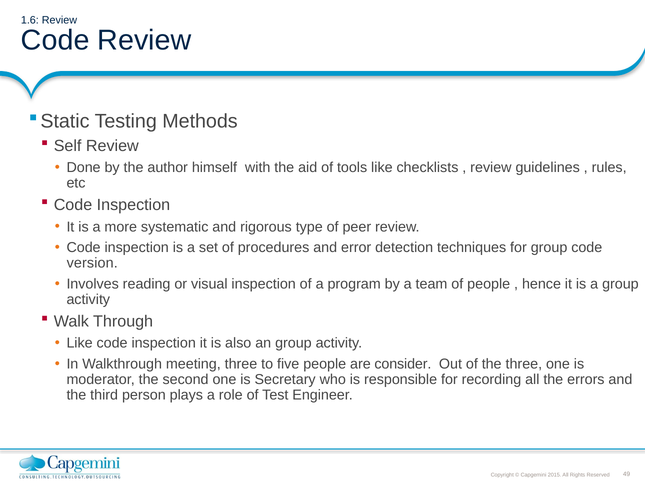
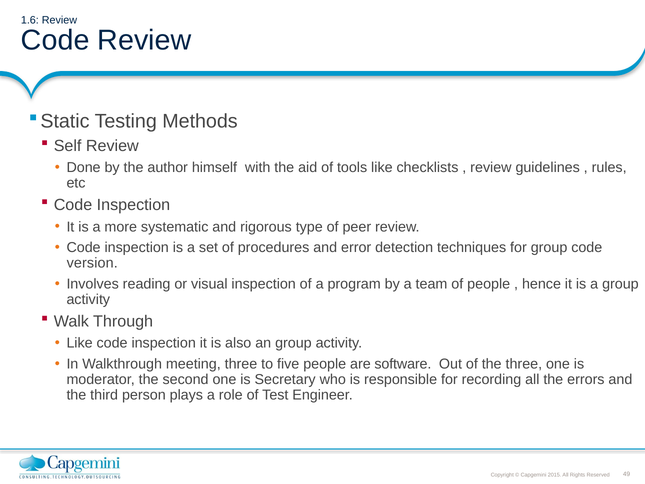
consider: consider -> software (403, 364)
